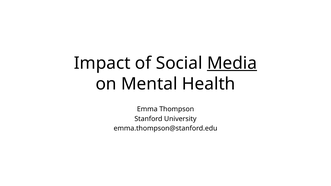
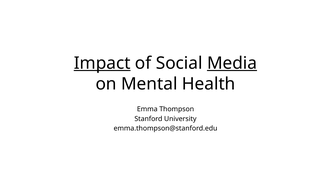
Impact underline: none -> present (102, 63)
